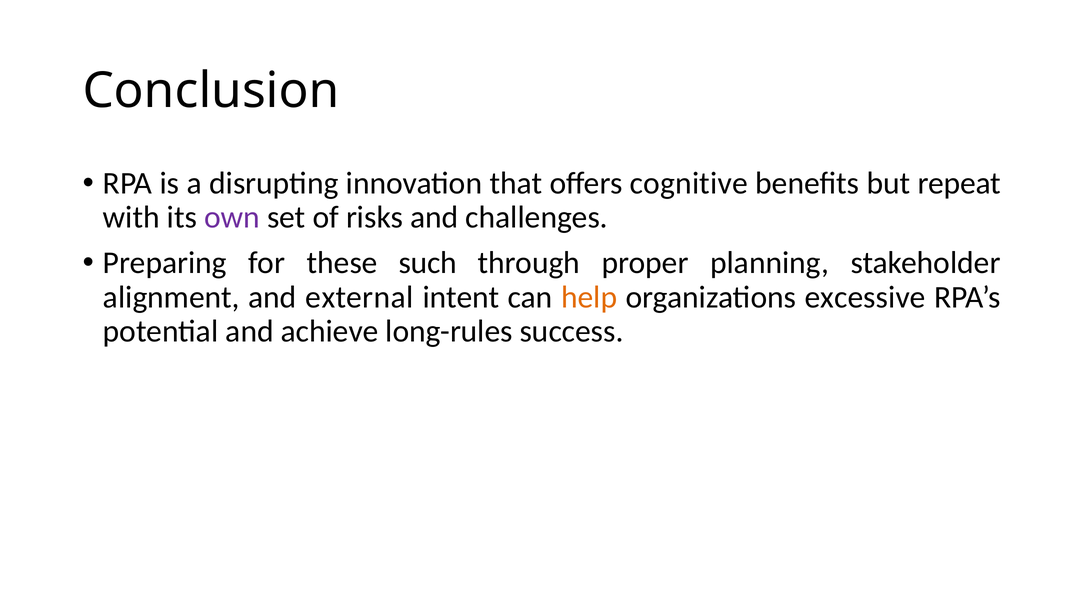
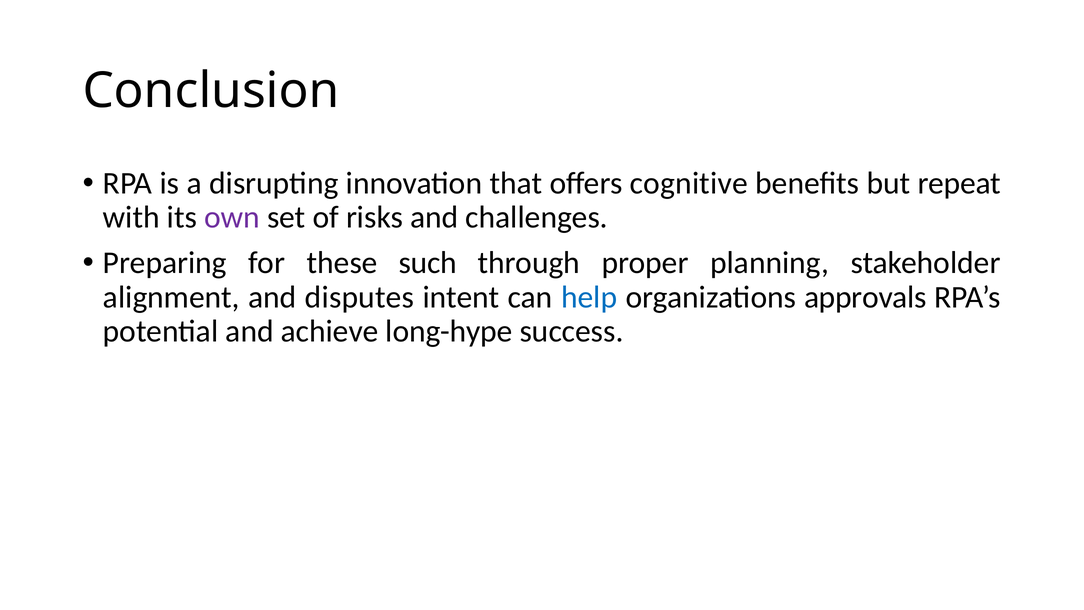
external: external -> disputes (359, 297)
help colour: orange -> blue (589, 297)
excessive: excessive -> approvals (865, 297)
long-rules: long-rules -> long-hype (449, 331)
